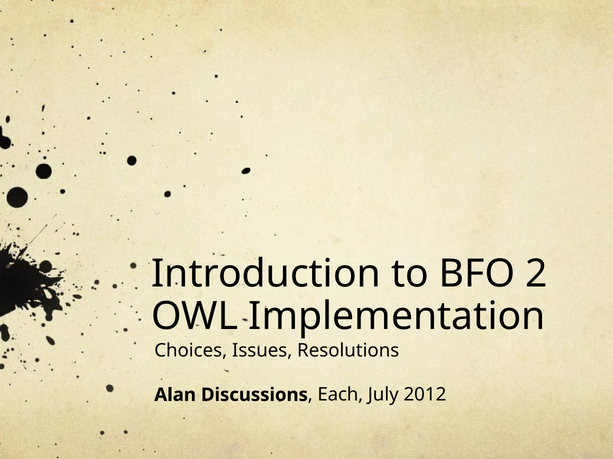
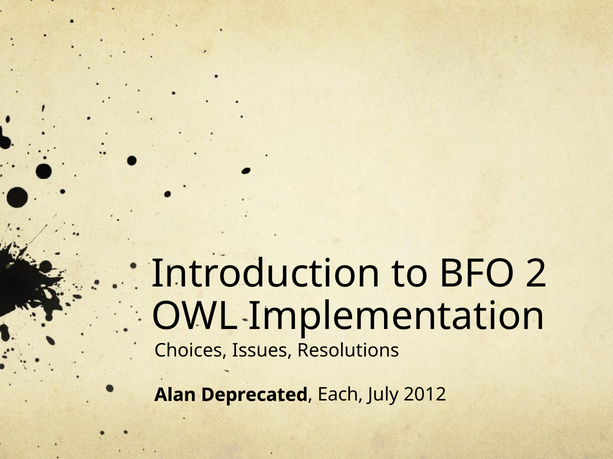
Discussions: Discussions -> Deprecated (254, 395)
